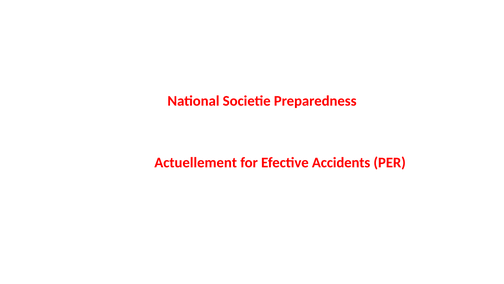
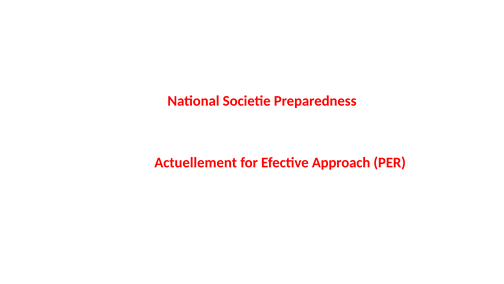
Accidents: Accidents -> Approach (341, 162)
